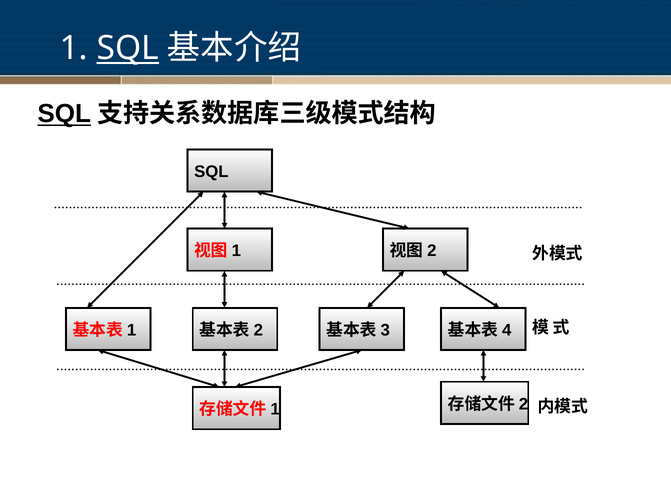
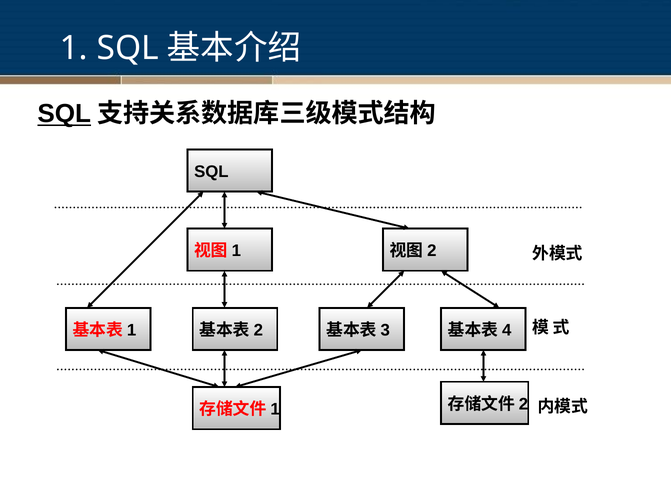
SQL underline: present -> none (128, 48)
